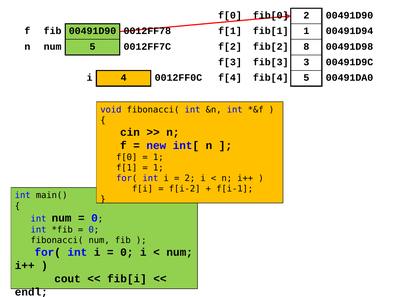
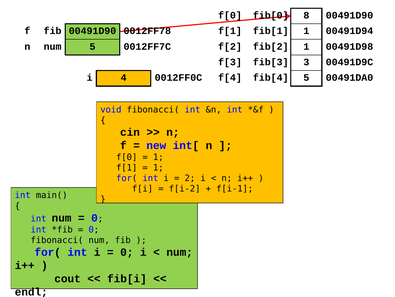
fib[0 2: 2 -> 8 (306, 15)
fib[2 8: 8 -> 1 (306, 46)
